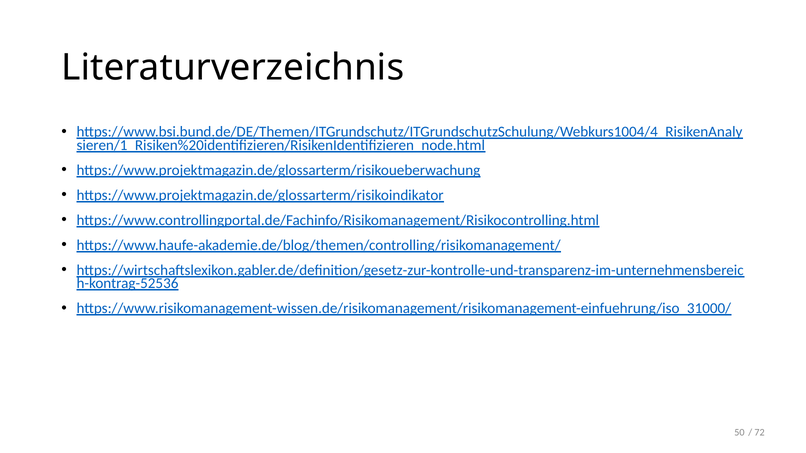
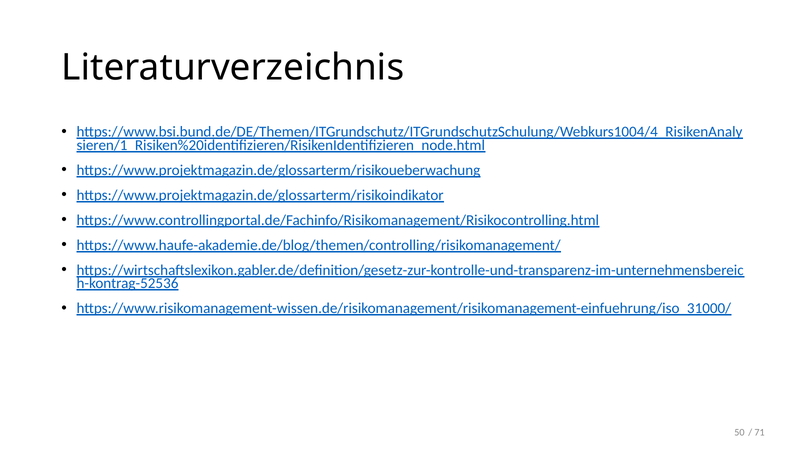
72: 72 -> 71 (760, 433)
